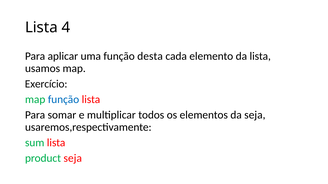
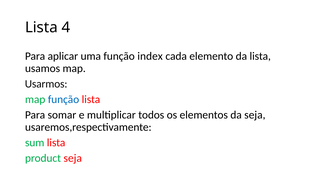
desta: desta -> index (150, 56)
Exercício: Exercício -> Usarmos (46, 84)
